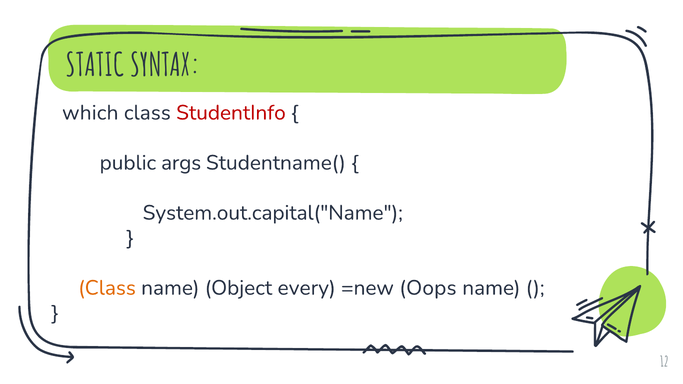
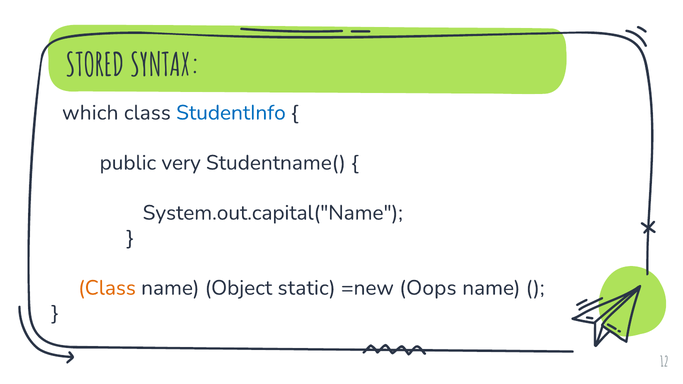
STATIC: STATIC -> STORED (95, 66)
StudentInfo colour: red -> blue (231, 113)
args: args -> very (181, 163)
every: every -> static (307, 288)
